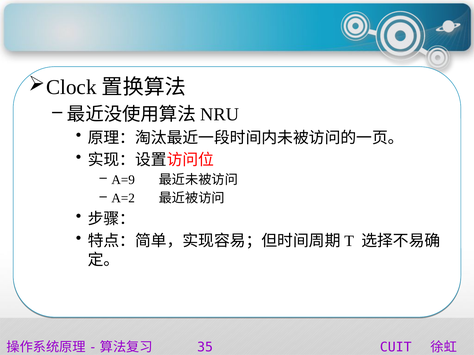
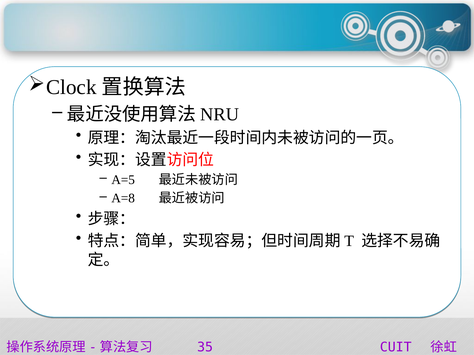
A=9: A=9 -> A=5 (123, 180)
A=2: A=2 -> A=8 (123, 198)
